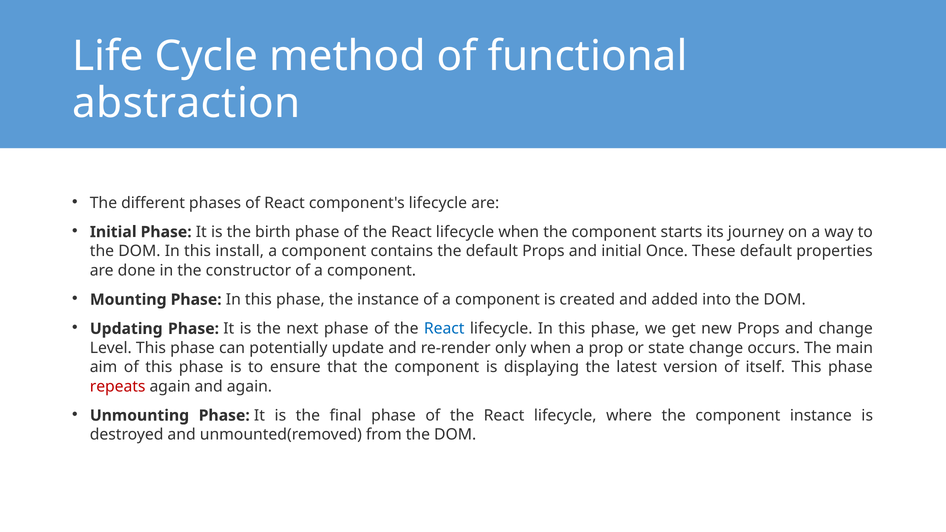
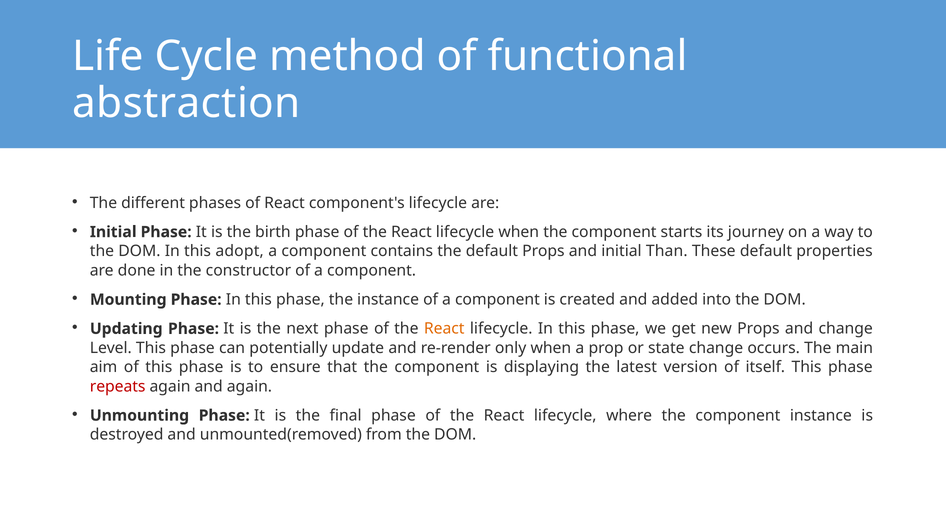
install: install -> adopt (240, 251)
Once: Once -> Than (667, 251)
React colour: blue -> orange (444, 329)
